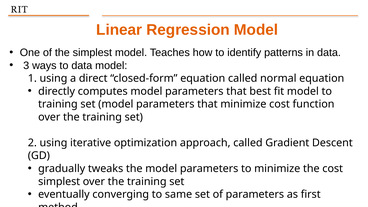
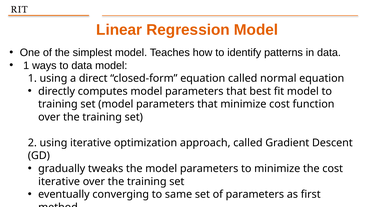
3: 3 -> 1 (26, 65)
simplest: simplest -> iterative (59, 181)
